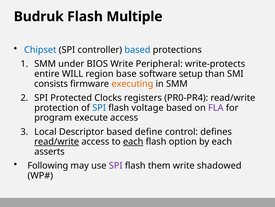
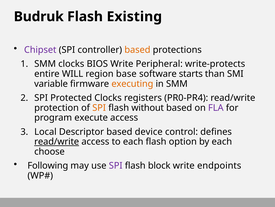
Multiple: Multiple -> Existing (134, 17)
Chipset colour: blue -> purple (40, 50)
based colour: blue -> orange (137, 50)
SMM under: under -> clocks (71, 64)
setup: setup -> starts (191, 74)
consists: consists -> variable (51, 83)
SPI colour: blue -> orange (99, 107)
voltage: voltage -> without (148, 107)
define: define -> device (149, 131)
each underline: present -> none (133, 141)
asserts: asserts -> choose (49, 151)
them: them -> block (159, 165)
shadowed: shadowed -> endpoints (219, 165)
